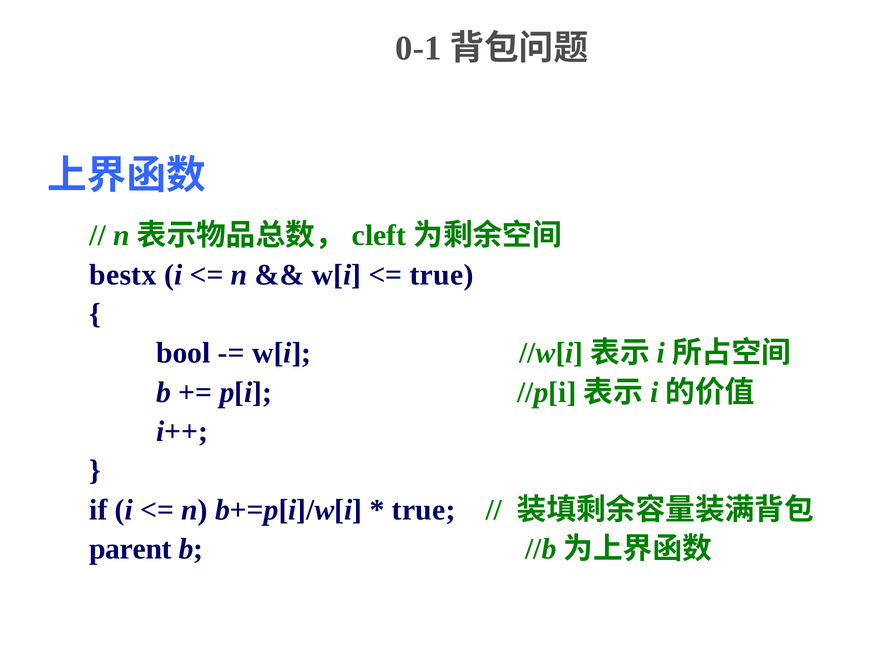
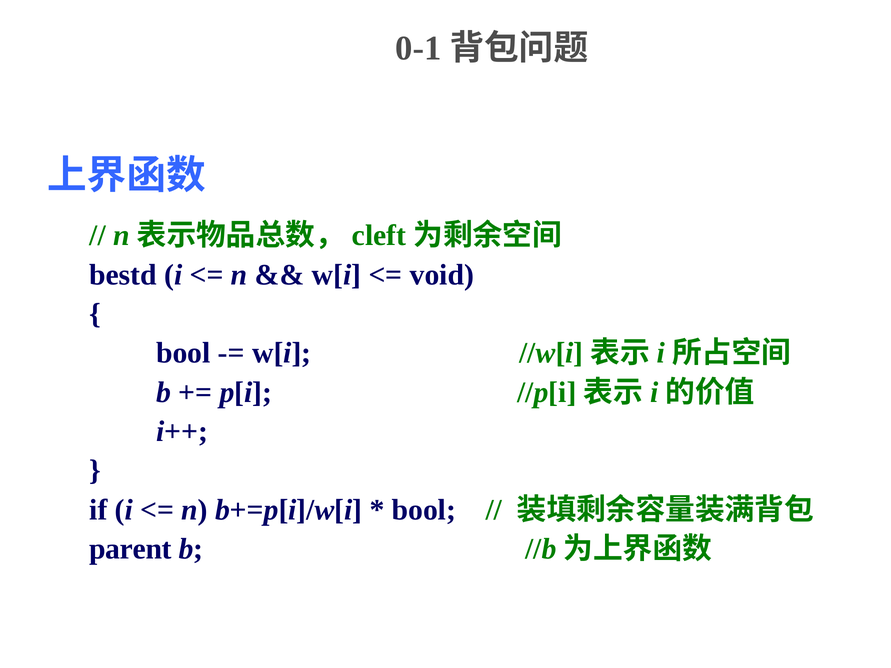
bestx: bestx -> bestd (123, 275)
true: true -> void (442, 275)
true: true -> bool (424, 510)
